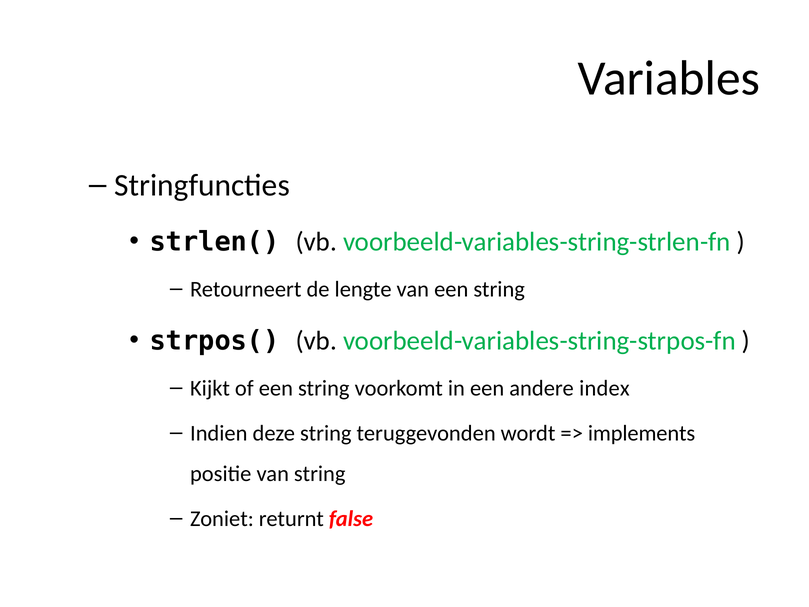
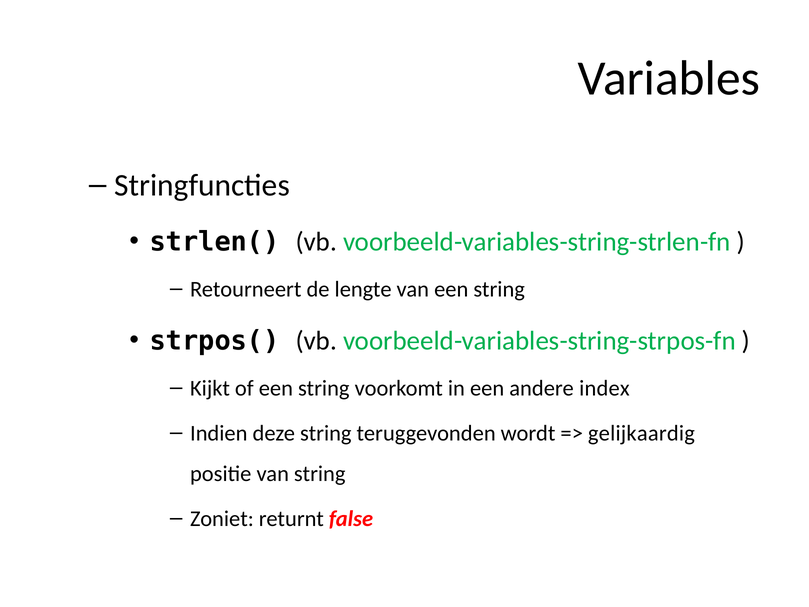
implements: implements -> gelijkaardig (641, 433)
